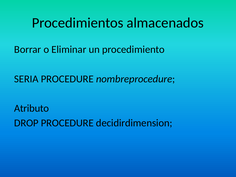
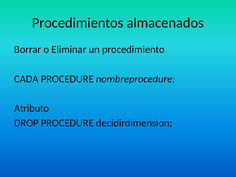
SERIA: SERIA -> CADA (26, 79)
